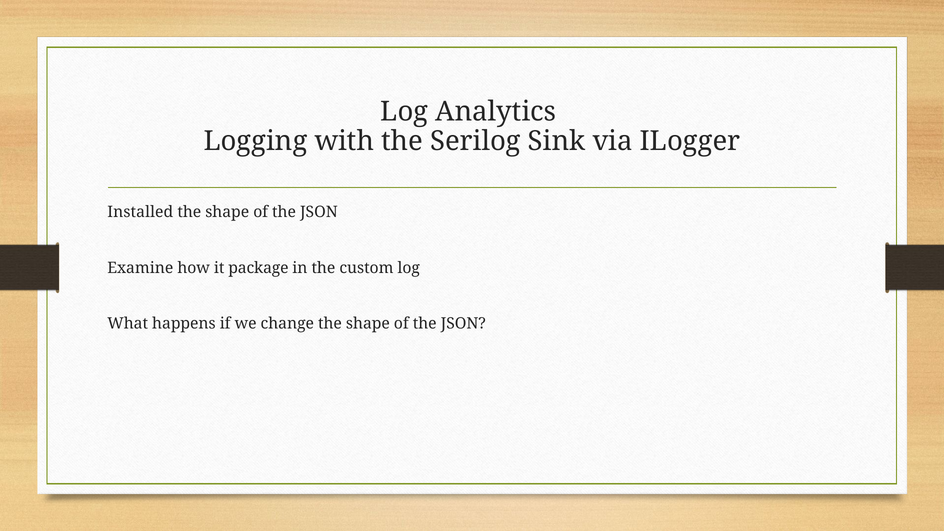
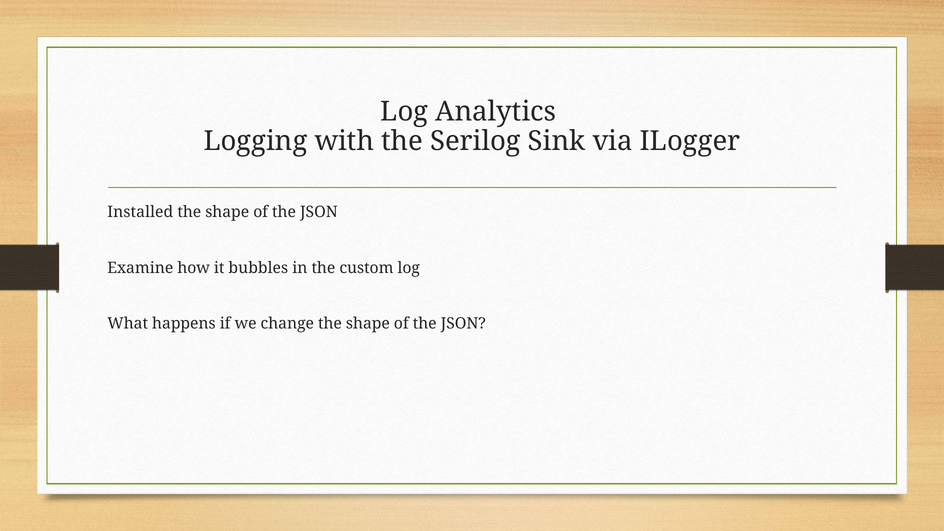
package: package -> bubbles (258, 268)
